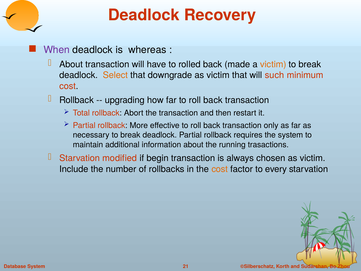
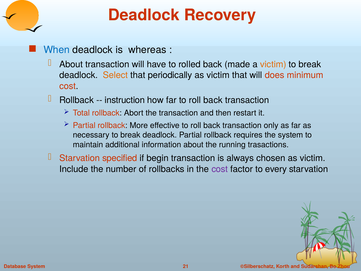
When colour: purple -> blue (57, 50)
downgrade: downgrade -> periodically (170, 75)
such: such -> does (275, 75)
upgrading: upgrading -> instruction (125, 100)
modified: modified -> specified (120, 158)
cost colour: orange -> purple (220, 169)
